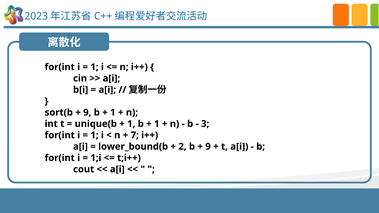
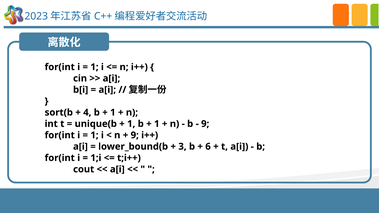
9: 9 -> 4 (87, 113)
3: 3 -> 9 (205, 124)
7: 7 -> 9 (135, 135)
2: 2 -> 3 (182, 147)
9: 9 -> 6 (208, 147)
